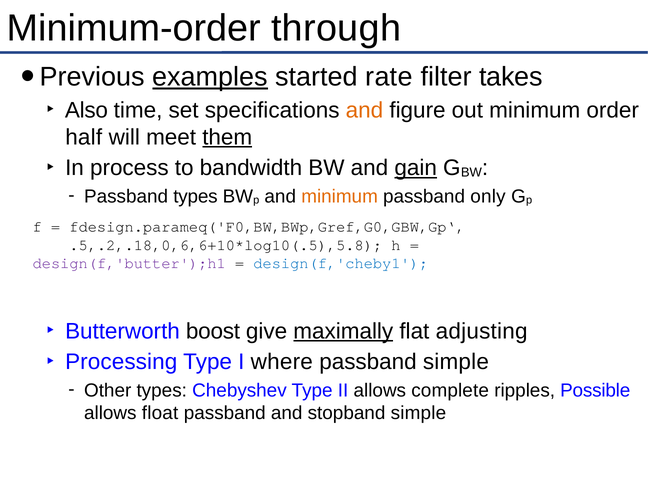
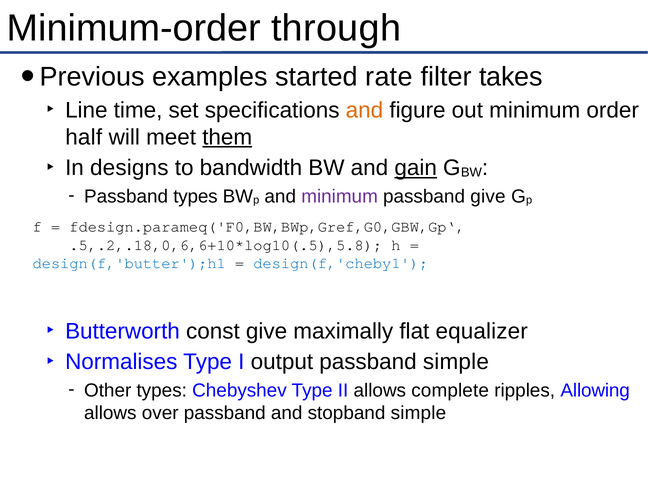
examples underline: present -> none (210, 77)
Also: Also -> Line (86, 110)
process: process -> designs (129, 168)
minimum colour: orange -> purple (340, 196)
passband only: only -> give (488, 196)
design(f,'butter');h1 colour: purple -> blue (129, 263)
boost: boost -> const (213, 331)
maximally underline: present -> none (343, 331)
adjusting: adjusting -> equalizer (482, 331)
Processing: Processing -> Normalises (121, 362)
where: where -> output (282, 362)
Possible: Possible -> Allowing (595, 390)
float: float -> over (160, 413)
